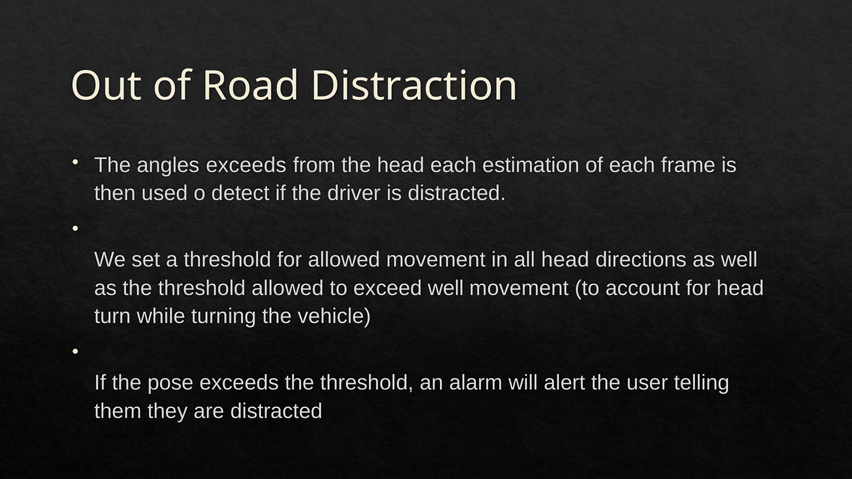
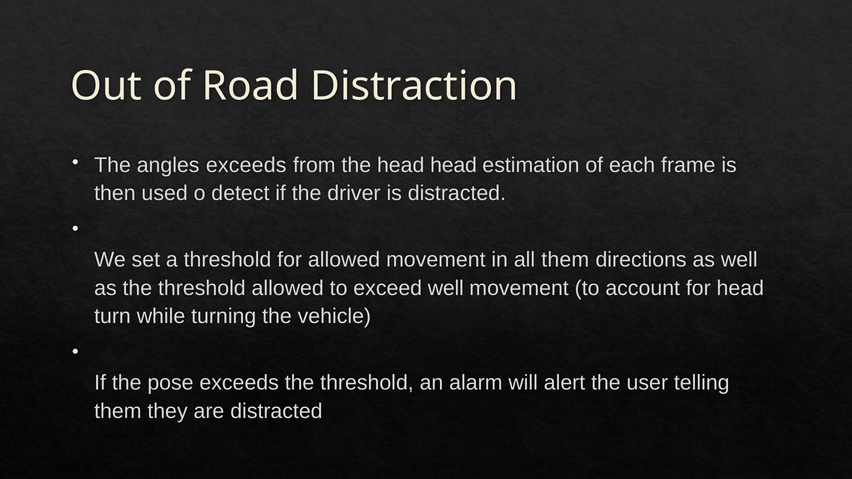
head each: each -> head (454, 165)
all head: head -> them (565, 260)
